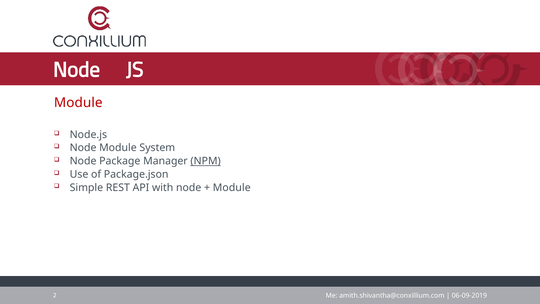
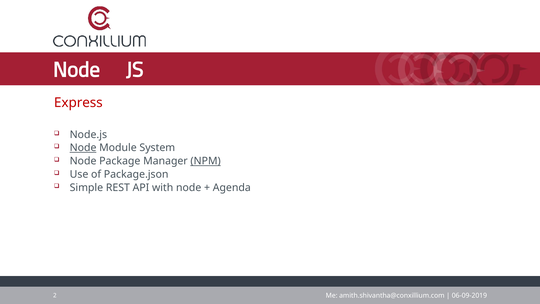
Module: Module -> Express (78, 103)
Node underline: none -> present (83, 148)
Module: Module -> Agenda (232, 187)
